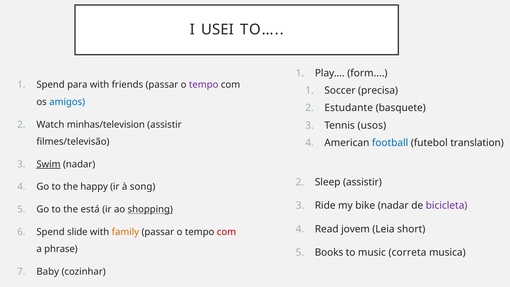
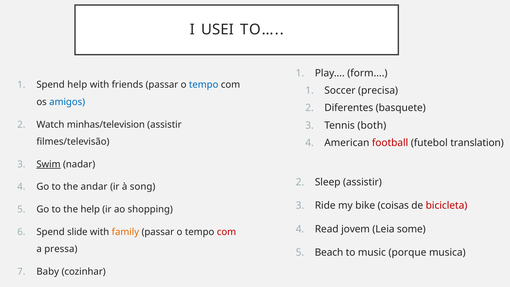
Spend para: para -> help (77, 85)
tempo colour: purple -> blue (204, 85)
Estudante: Estudante -> Diferentes (349, 108)
usos: usos -> both (372, 125)
football colour: blue -> red (390, 143)
happy: happy -> andar (94, 187)
bike nadar: nadar -> coisas (393, 206)
bicicleta colour: purple -> red (447, 206)
the está: está -> help (90, 209)
shopping underline: present -> none (150, 209)
short: short -> some (411, 229)
phrase: phrase -> pressa (61, 249)
Books: Books -> Beach (329, 252)
correta: correta -> porque (407, 252)
